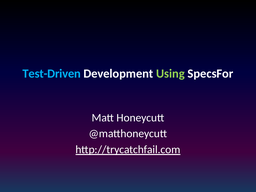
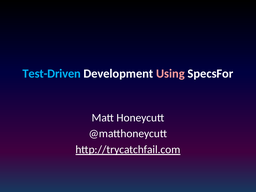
Using colour: light green -> pink (170, 74)
